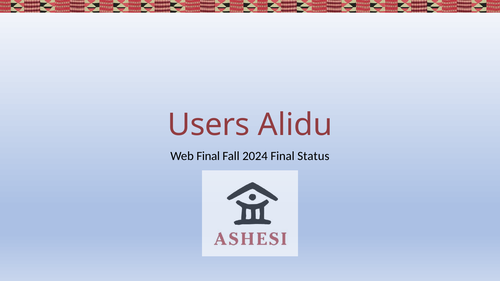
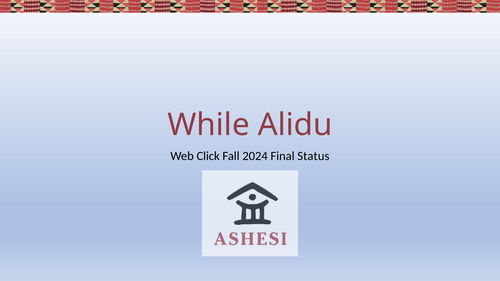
Users: Users -> While (209, 125)
Web Final: Final -> Click (208, 156)
